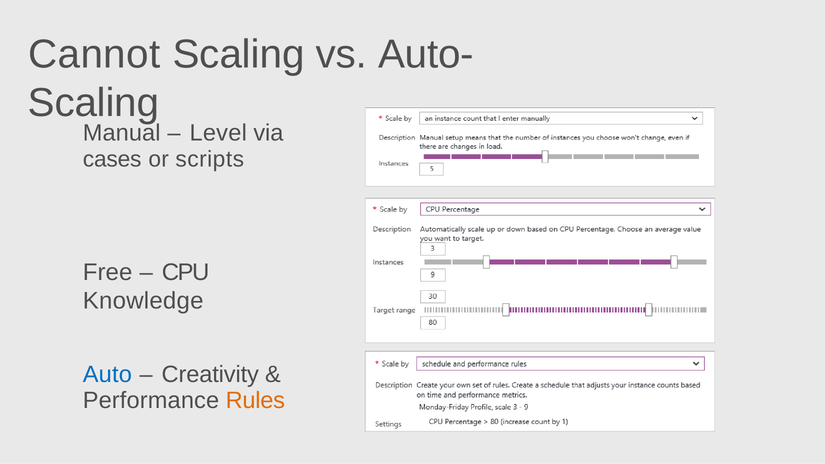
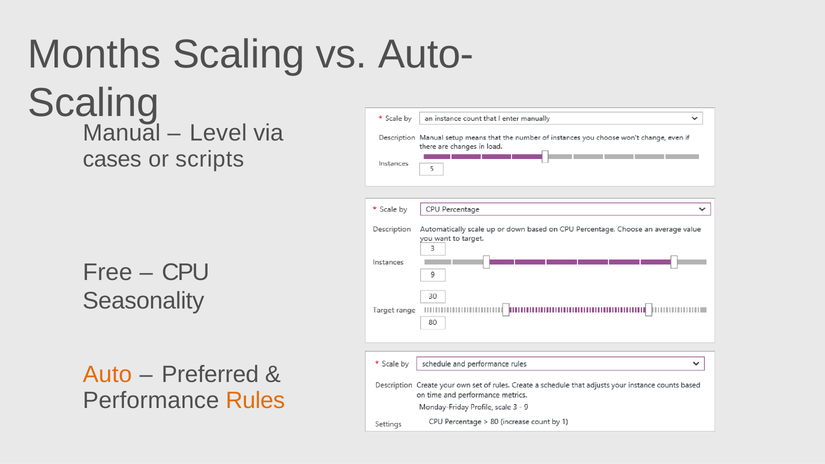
Cannot: Cannot -> Months (94, 55)
Knowledge: Knowledge -> Seasonality (143, 301)
Auto colour: blue -> orange (107, 375)
Creativity: Creativity -> Preferred (210, 375)
